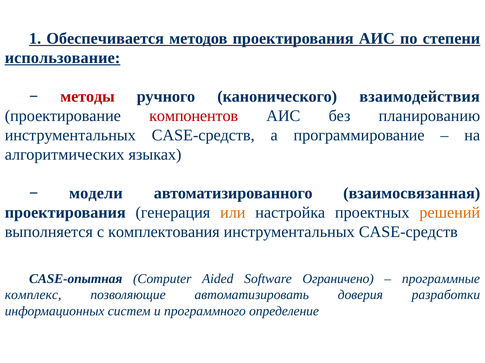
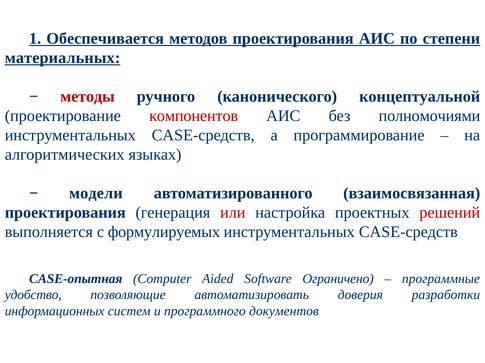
использование: использование -> материальных (62, 58)
взаимодействия: взаимодействия -> концептуальной (420, 97)
планированию: планированию -> полномочиями (429, 116)
или colour: orange -> red (233, 213)
решений colour: orange -> red (450, 213)
комплектования: комплектования -> формулируемых (164, 232)
комплекс: комплекс -> удобство (33, 295)
определение: определение -> документов (284, 312)
